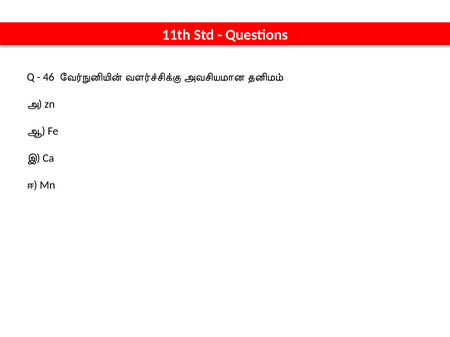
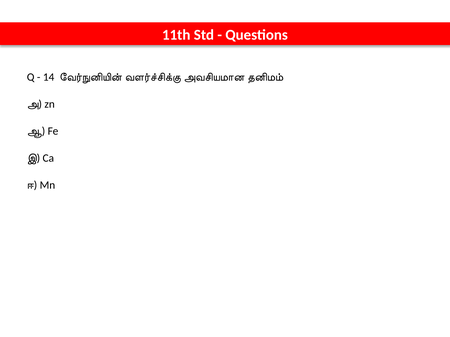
46: 46 -> 14 (49, 77)
